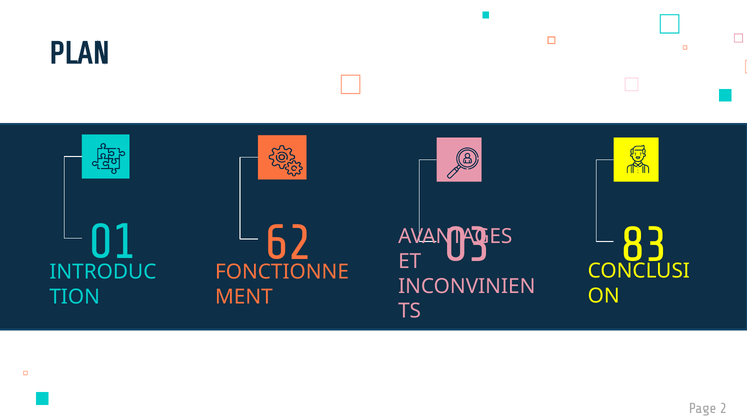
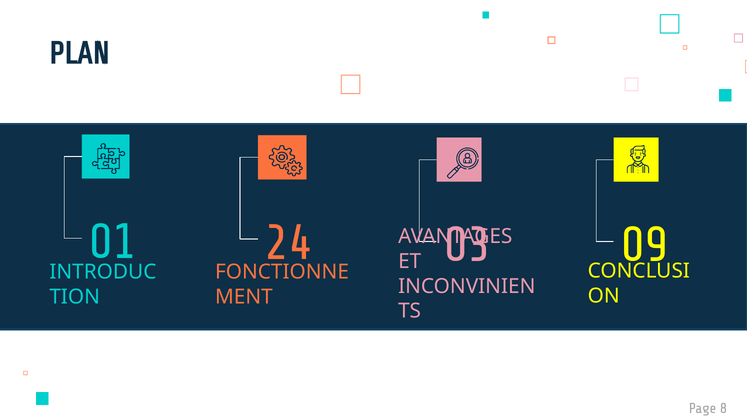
62: 62 -> 24 (289, 243)
83: 83 -> 09 (645, 245)
2: 2 -> 8 (724, 408)
